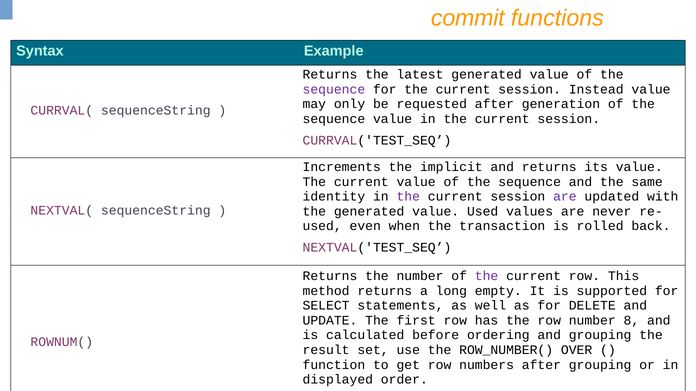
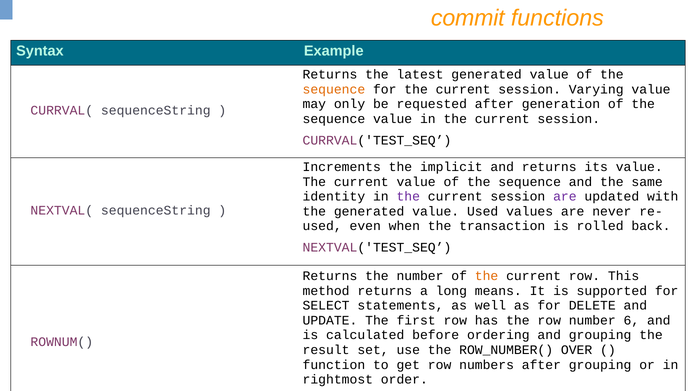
sequence colour: purple -> orange (334, 89)
Instead: Instead -> Varying (596, 89)
the colour: purple -> orange (487, 276)
empty: empty -> means (498, 291)
8: 8 -> 6 (631, 321)
displayed: displayed -> rightmost (338, 380)
